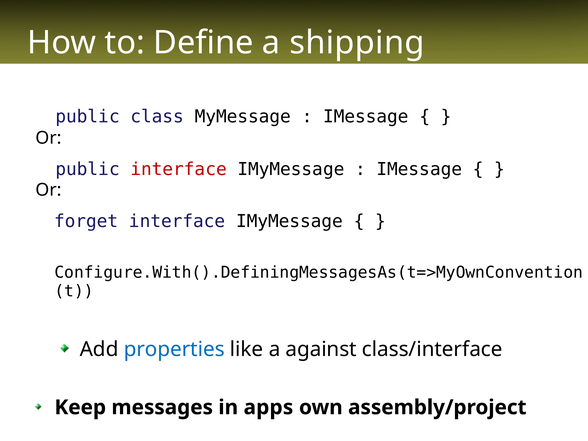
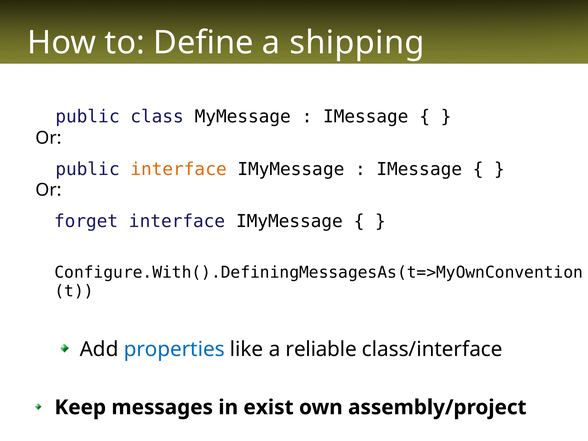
interface colour: red -> orange (179, 169)
against: against -> reliable (321, 349)
apps: apps -> exist (269, 407)
